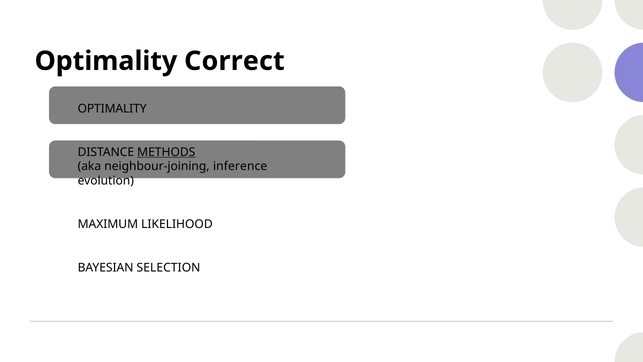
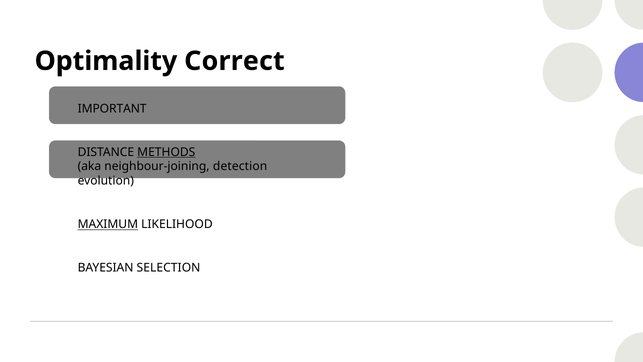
OPTIMALITY: OPTIMALITY -> IMPORTANT (112, 108)
inference: inference -> detection (240, 166)
MAXIMUM underline: none -> present (108, 224)
